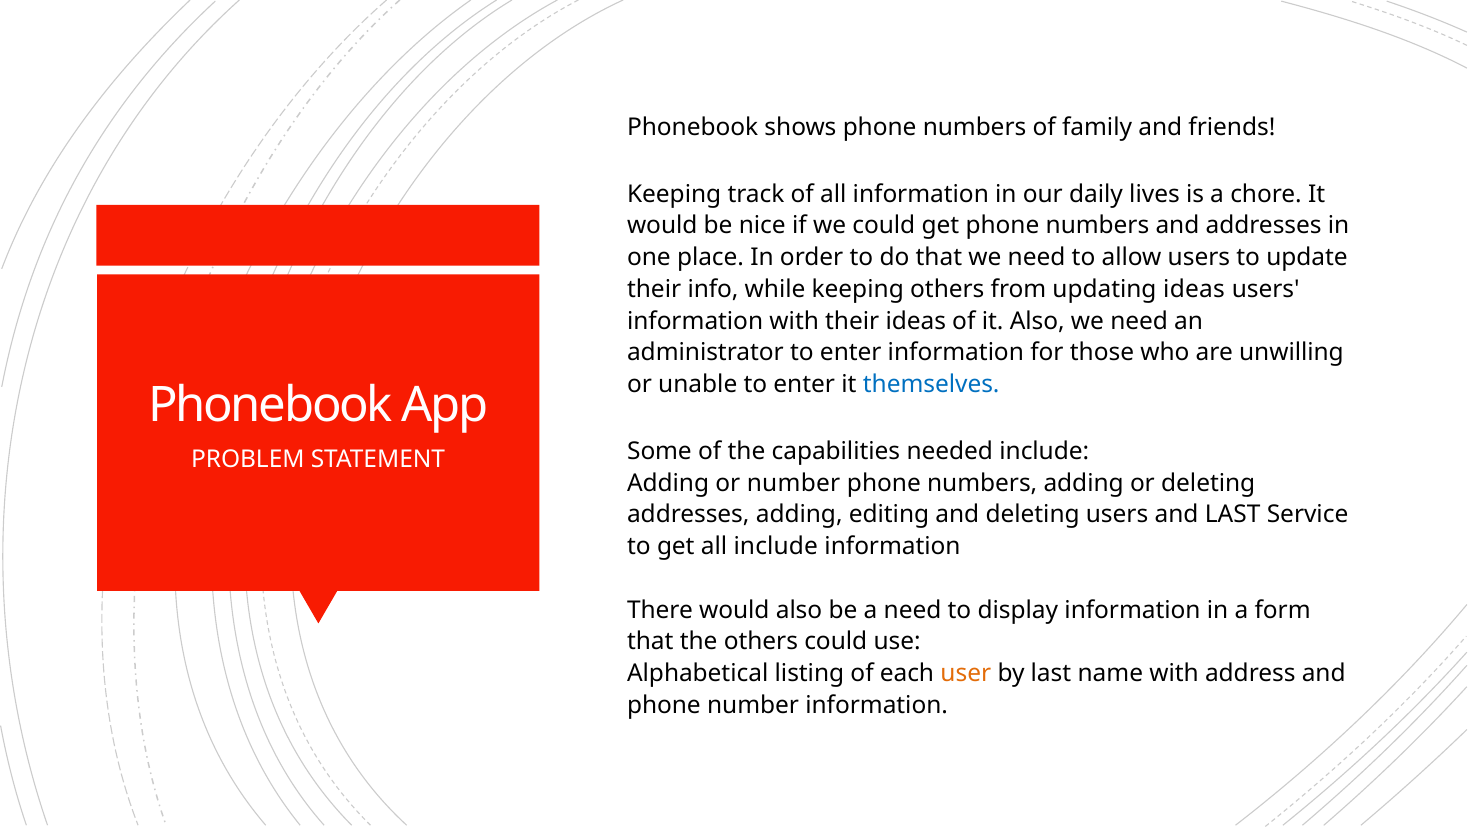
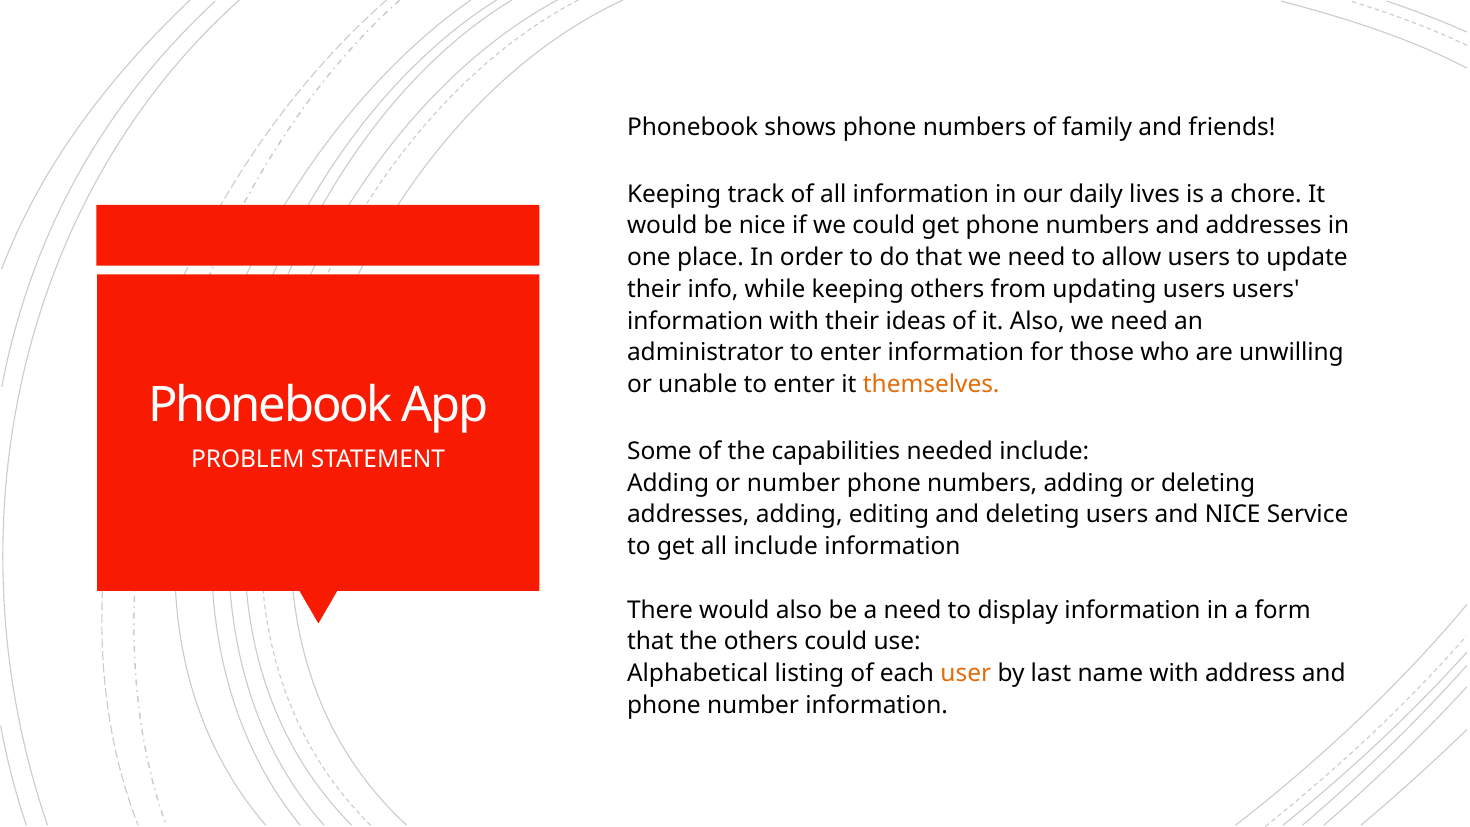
updating ideas: ideas -> users (1194, 289)
themselves colour: blue -> orange (931, 384)
and LAST: LAST -> NICE (1233, 515)
